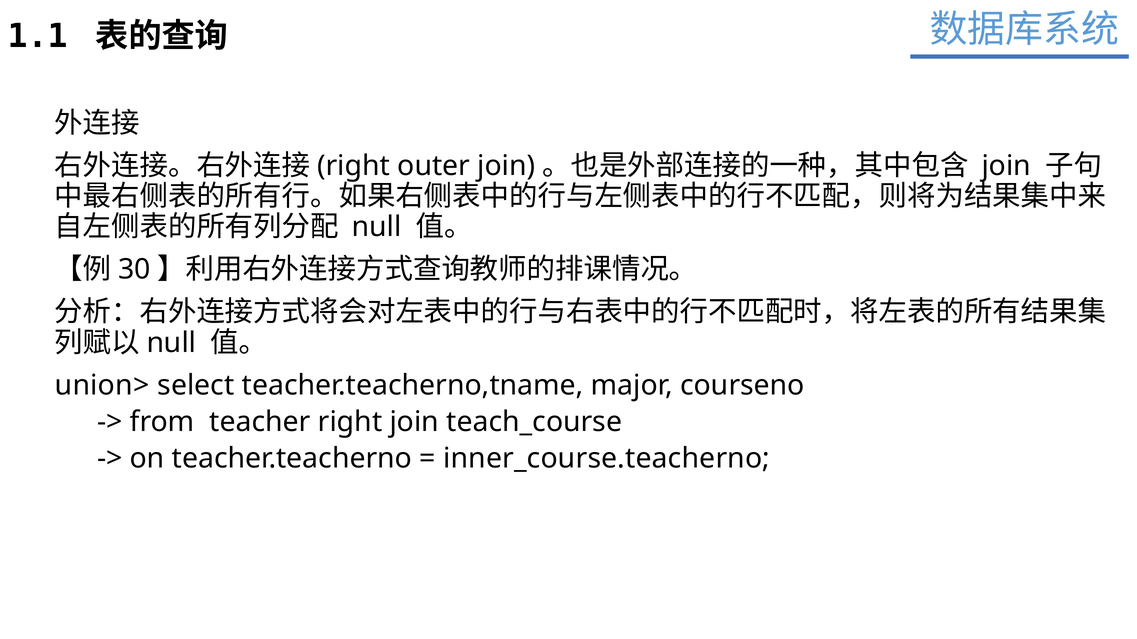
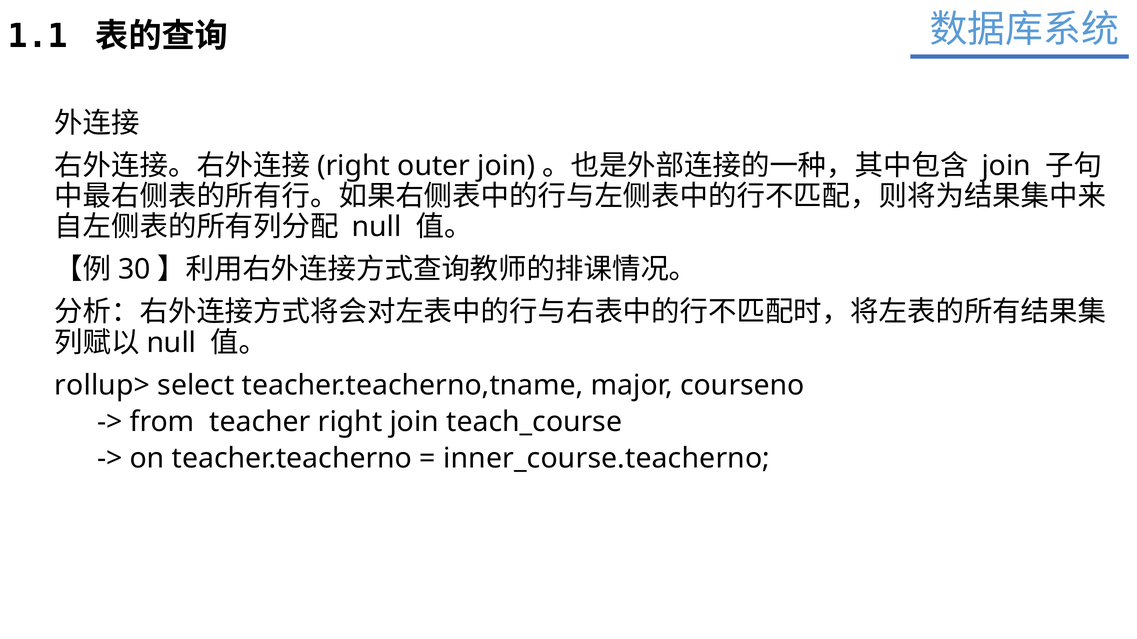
union>: union> -> rollup> (102, 385)
